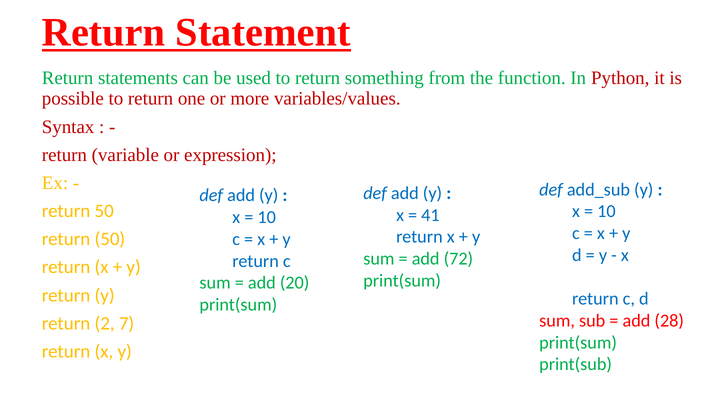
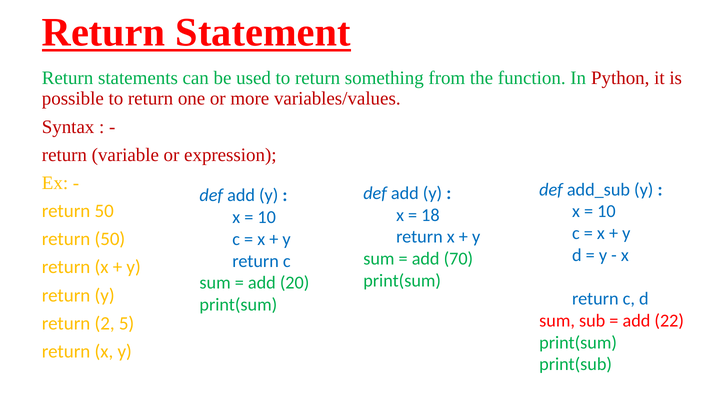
41: 41 -> 18 (430, 215)
72: 72 -> 70 (458, 259)
28: 28 -> 22 (669, 320)
7: 7 -> 5 (127, 323)
